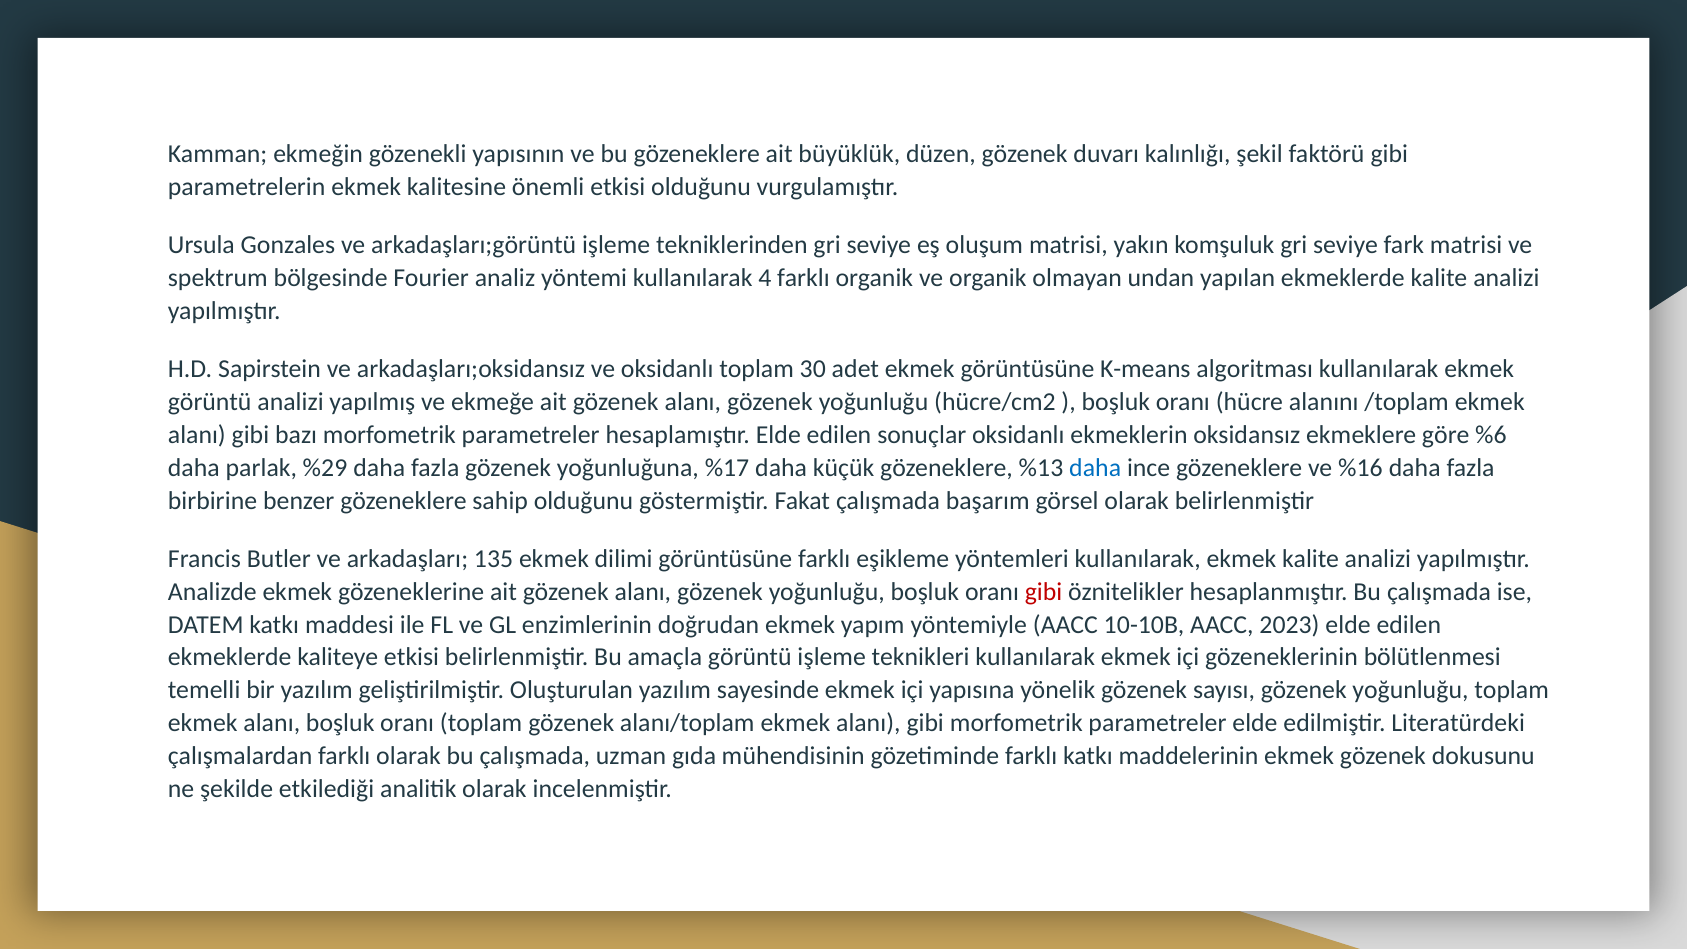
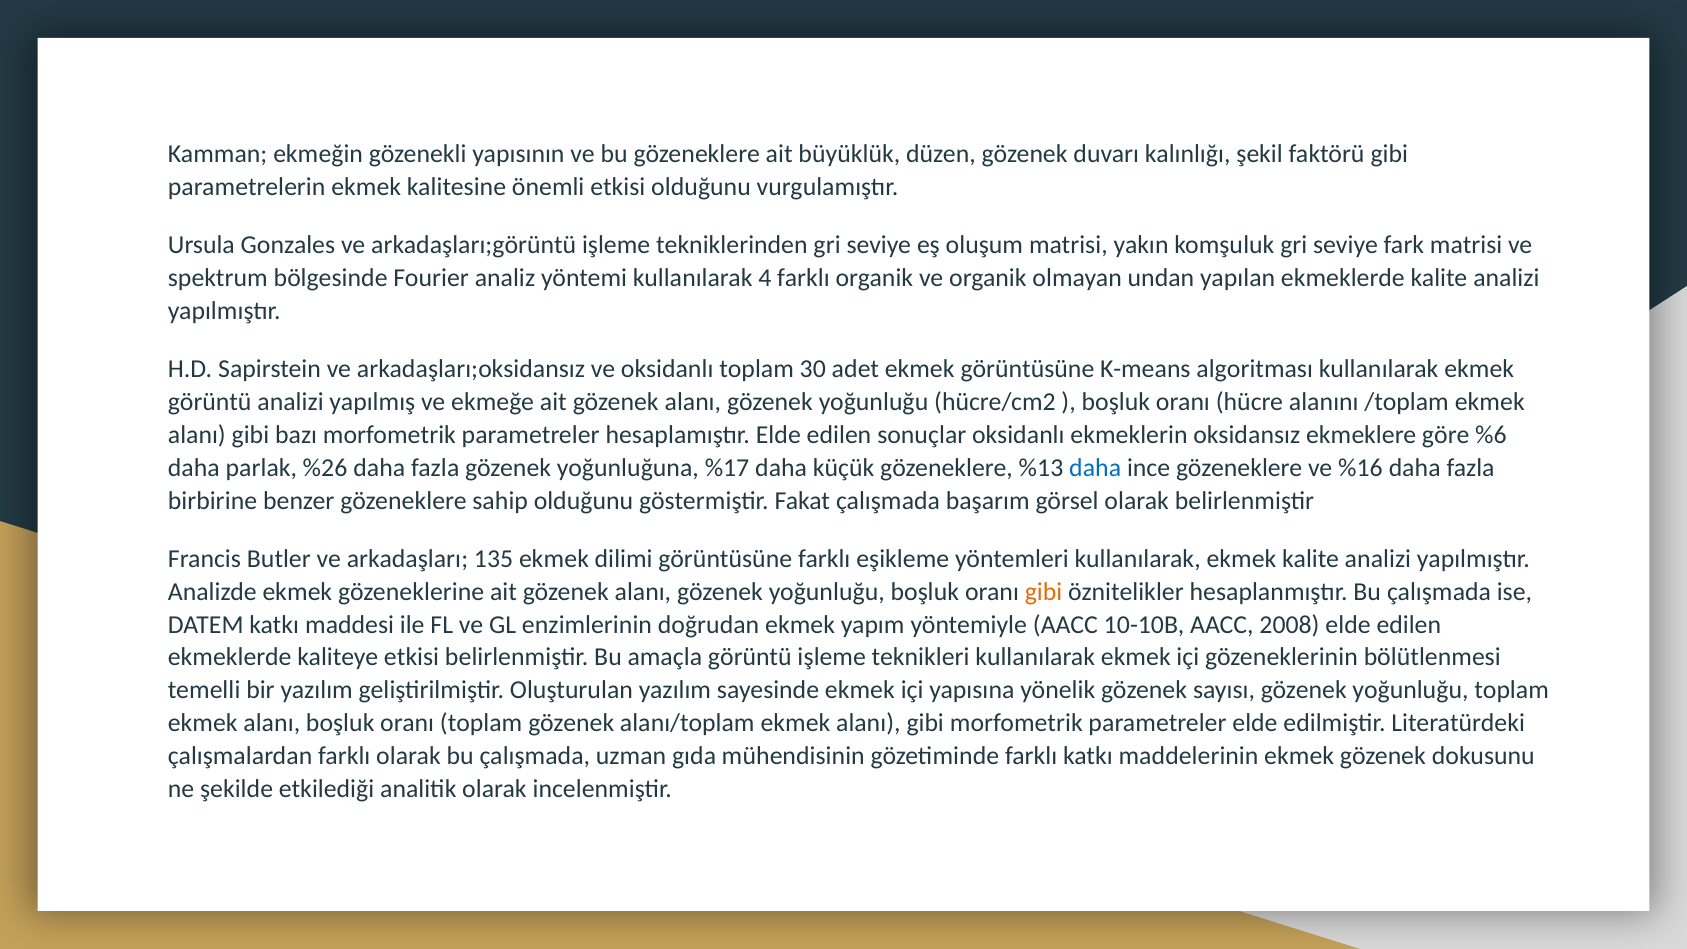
%29: %29 -> %26 (325, 468)
gibi colour: red -> orange (1044, 592)
2023: 2023 -> 2008 (1290, 625)
